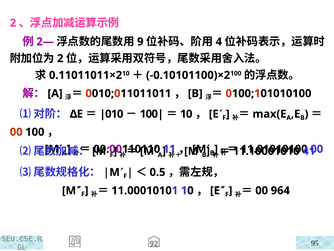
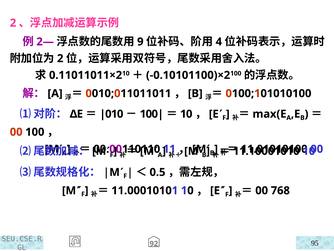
41: 41 -> 10 (309, 151)
964: 964 -> 768 (280, 190)
